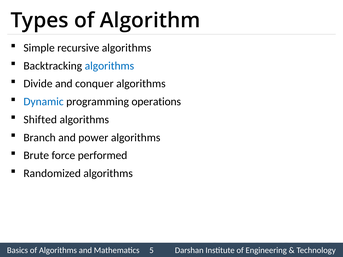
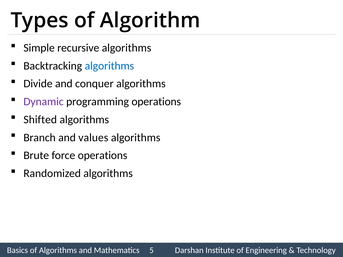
Dynamic colour: blue -> purple (44, 102)
power: power -> values (93, 138)
force performed: performed -> operations (103, 156)
